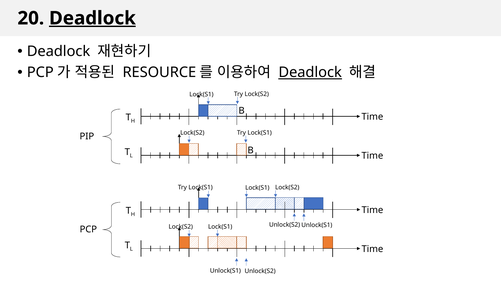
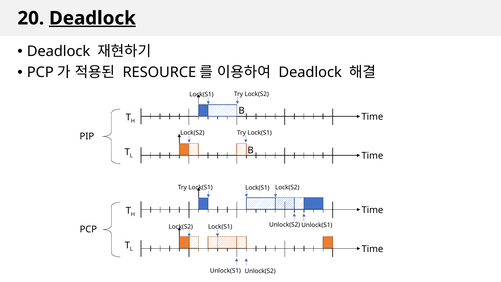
Deadlock underline: present -> none (310, 72)
